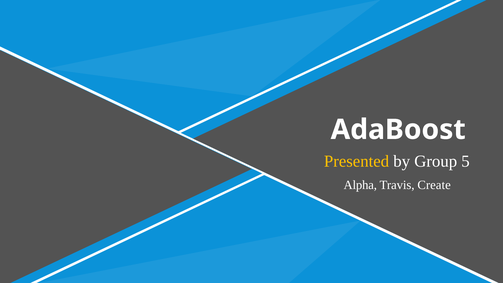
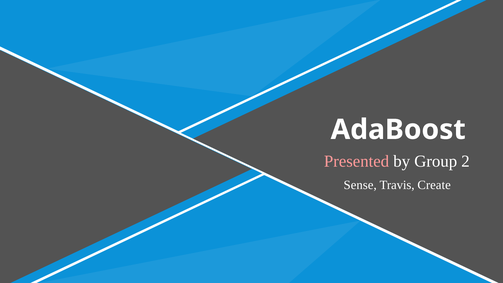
Presented colour: yellow -> pink (357, 161)
5: 5 -> 2 (466, 161)
Alpha: Alpha -> Sense (360, 185)
